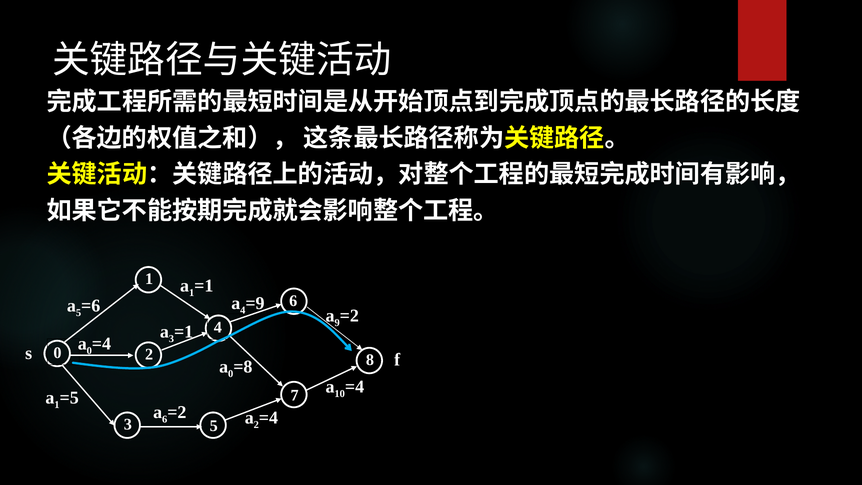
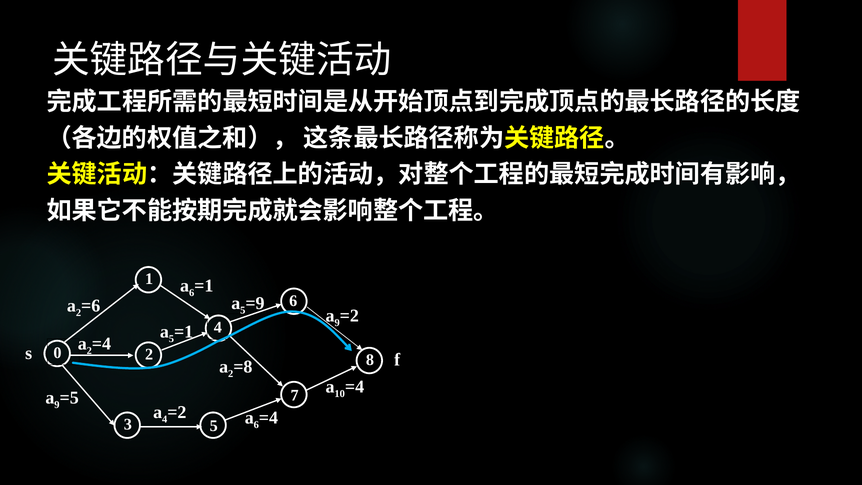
1: 1 -> 6 (192, 293)
4: 4 -> 5 (243, 310)
5: 5 -> 2 (79, 313)
3: 3 -> 5 (171, 338)
0: 0 -> 2 (89, 351)
0: 0 -> 2 (231, 373)
1: 1 -> 9 (57, 404)
6: 6 -> 4 (165, 419)
2: 2 -> 6 (256, 425)
